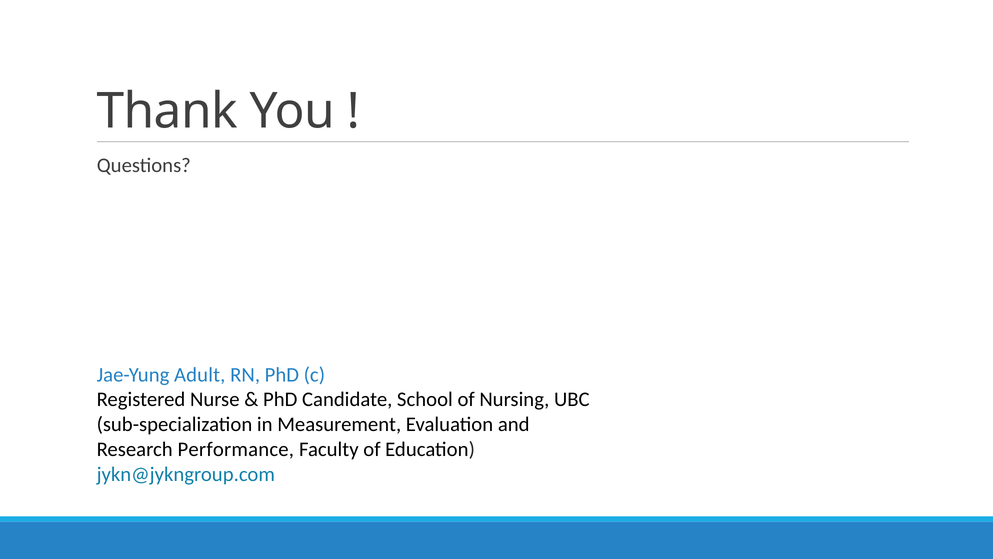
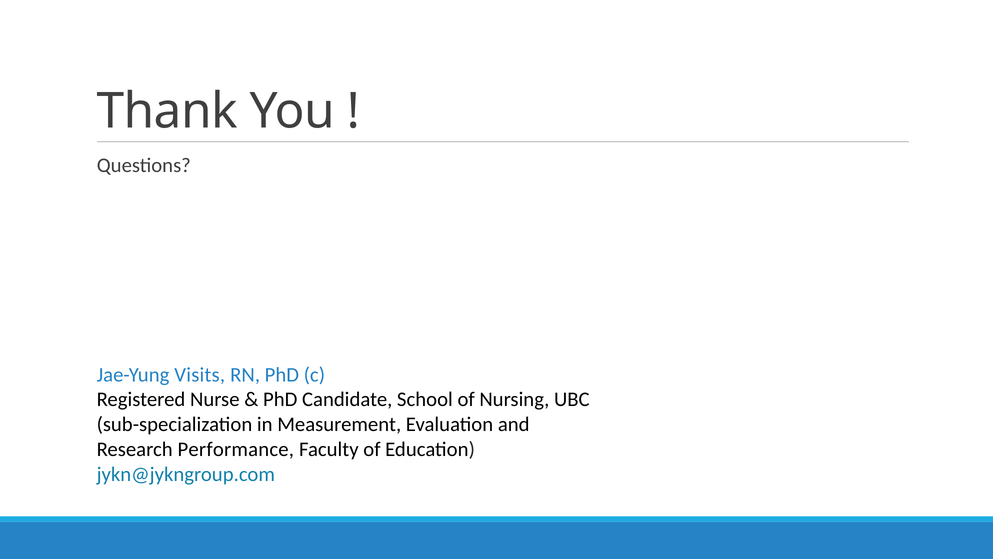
Adult: Adult -> Visits (200, 374)
